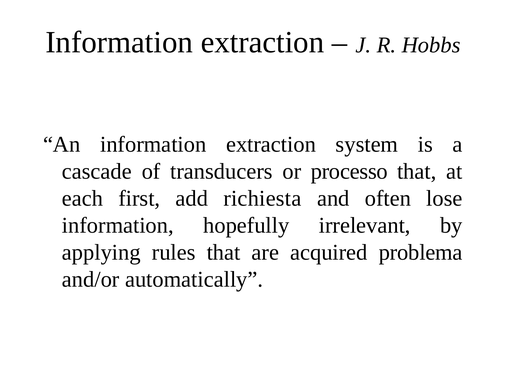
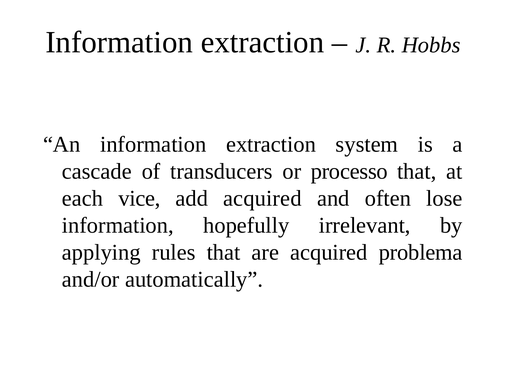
first: first -> vice (139, 198)
add richiesta: richiesta -> acquired (262, 198)
